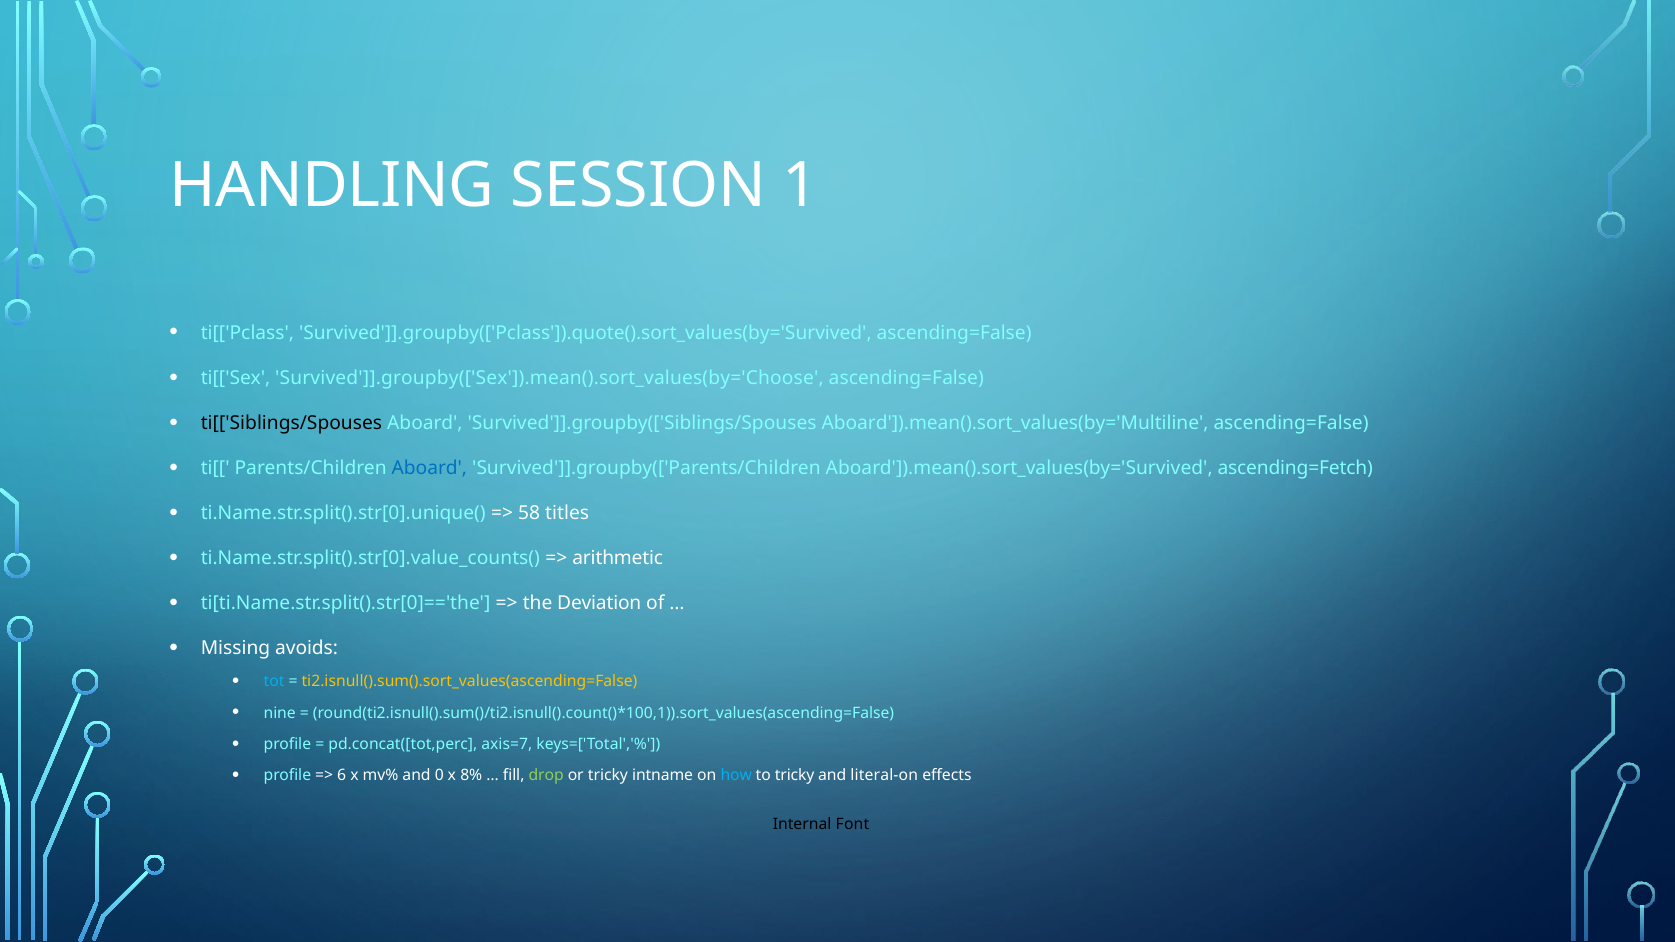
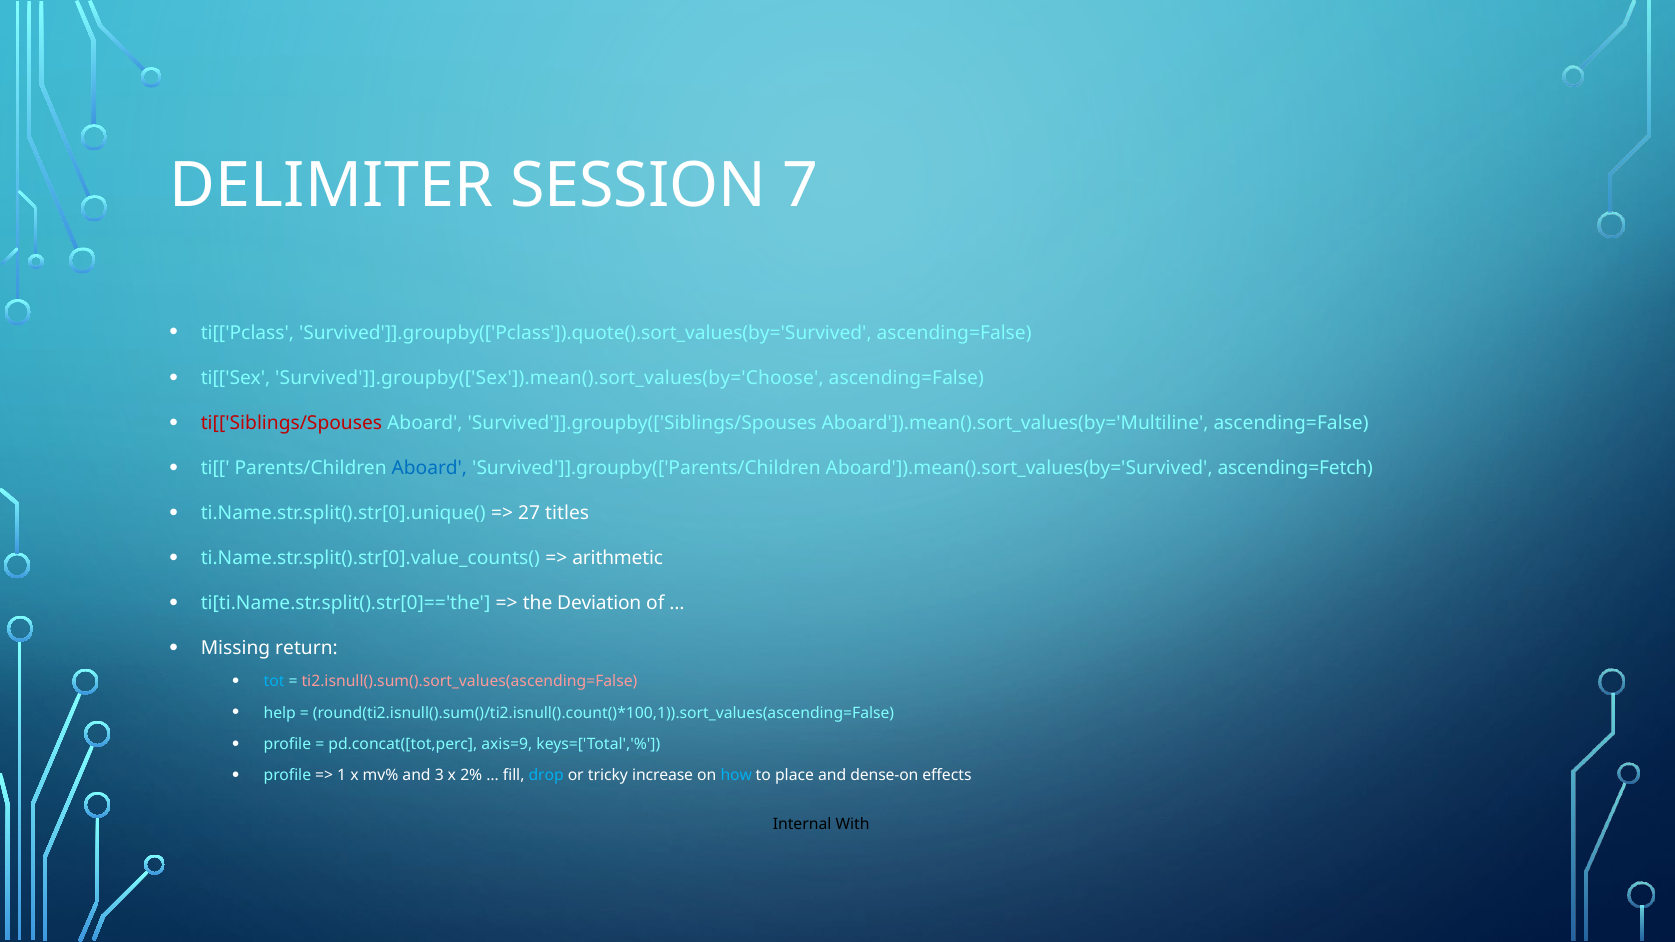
HANDLING: HANDLING -> DELIMITER (331, 186)
1: 1 -> 7 (801, 186)
ti[['Siblings/Spouses colour: black -> red (291, 423)
58: 58 -> 27 (529, 513)
avoids: avoids -> return (307, 649)
ti2.isnull().sum().sort_values(ascending=False colour: yellow -> pink (469, 682)
nine: nine -> help (280, 713)
axis=7: axis=7 -> axis=9 (507, 744)
6: 6 -> 1 (342, 776)
0: 0 -> 3 (439, 776)
8%: 8% -> 2% (471, 776)
drop colour: light green -> light blue (546, 776)
intname: intname -> increase (663, 776)
to tricky: tricky -> place (795, 776)
literal-on: literal-on -> dense-on (884, 776)
Font: Font -> With (853, 825)
